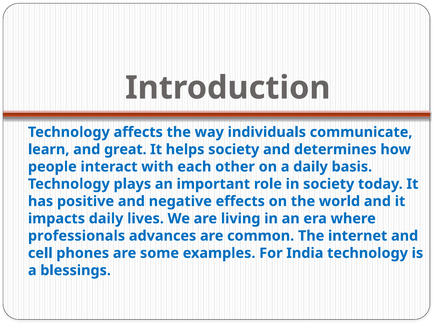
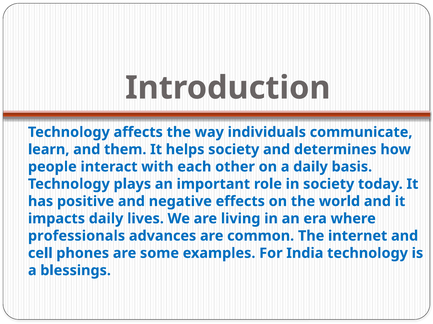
great: great -> them (125, 150)
